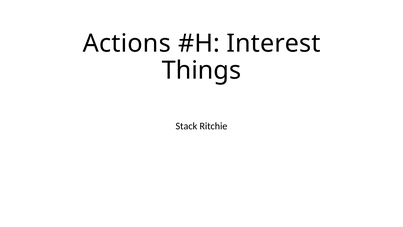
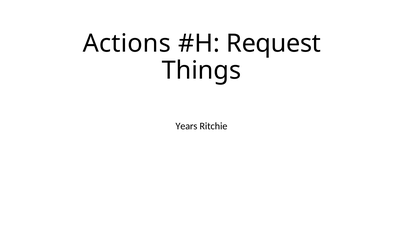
Interest: Interest -> Request (274, 43)
Stack: Stack -> Years (186, 126)
